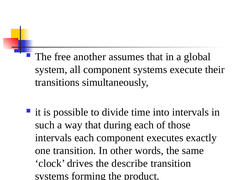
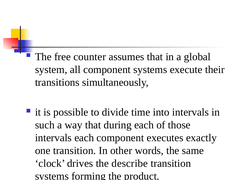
another: another -> counter (90, 57)
